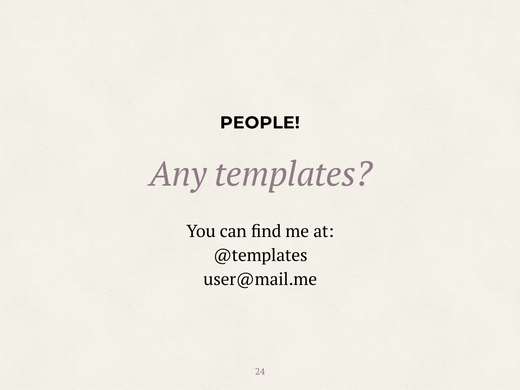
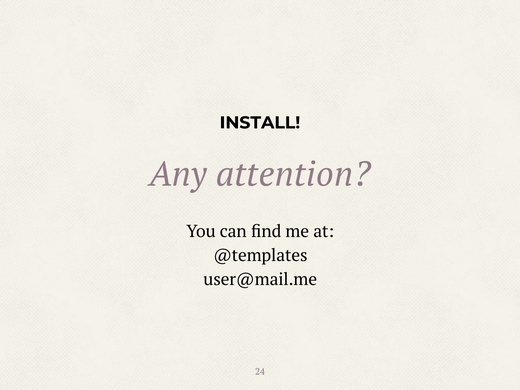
PEOPLE: PEOPLE -> INSTALL (260, 123)
templates: templates -> attention (293, 174)
